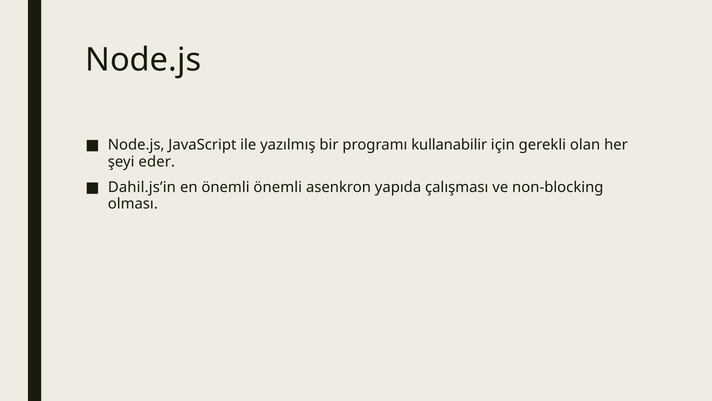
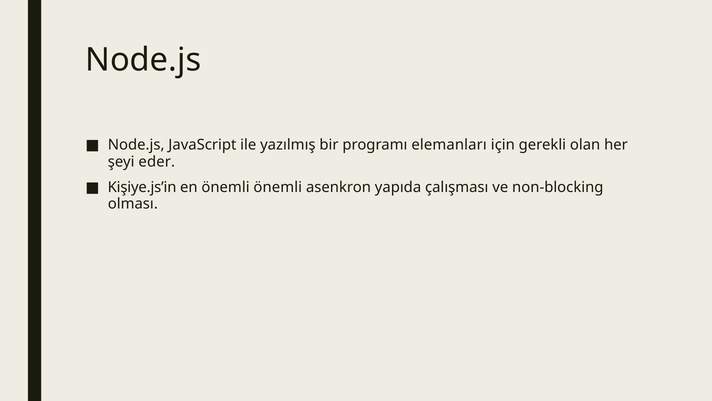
kullanabilir: kullanabilir -> elemanları (449, 145)
Dahil.js’in: Dahil.js’in -> Kişiye.js’in (142, 187)
